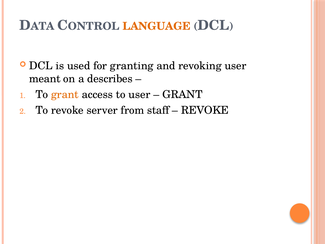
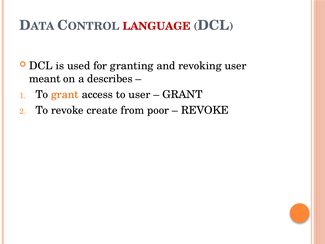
LANGUAGE colour: orange -> red (157, 26)
server: server -> create (102, 110)
staff: staff -> poor (158, 110)
